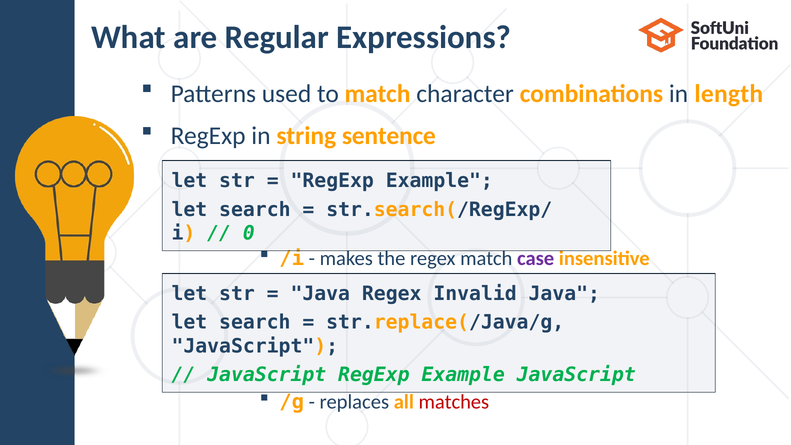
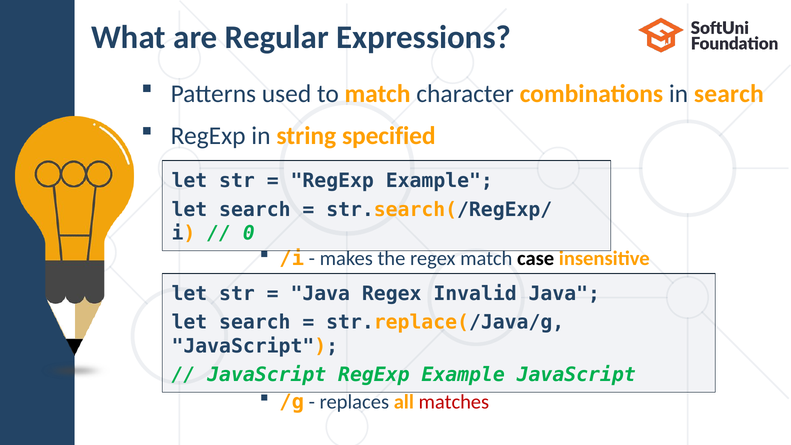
in length: length -> search (729, 94)
sentence: sentence -> specified (389, 136)
case colour: purple -> black (536, 258)
